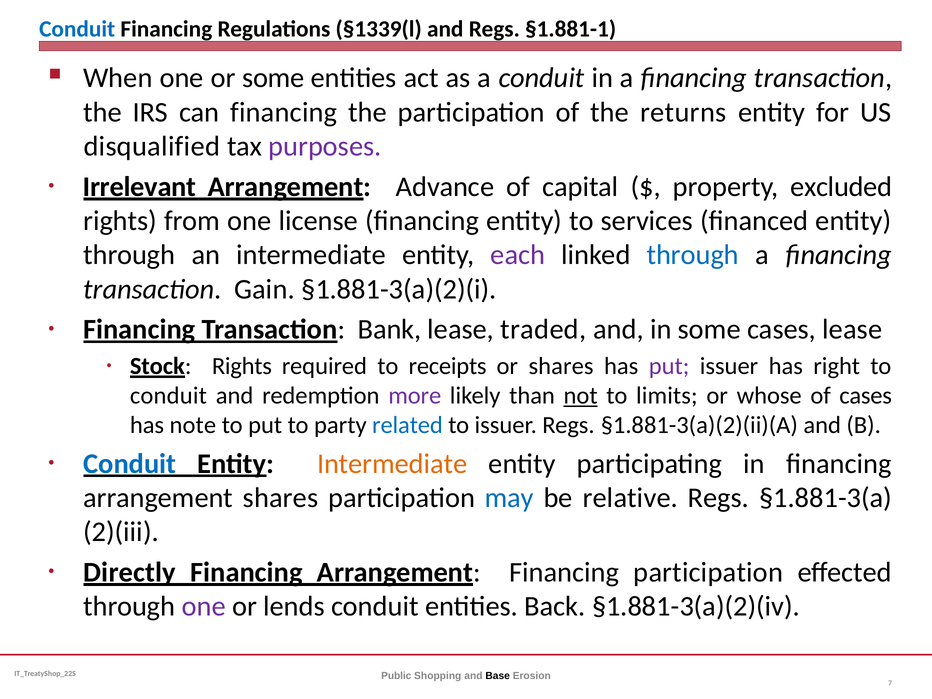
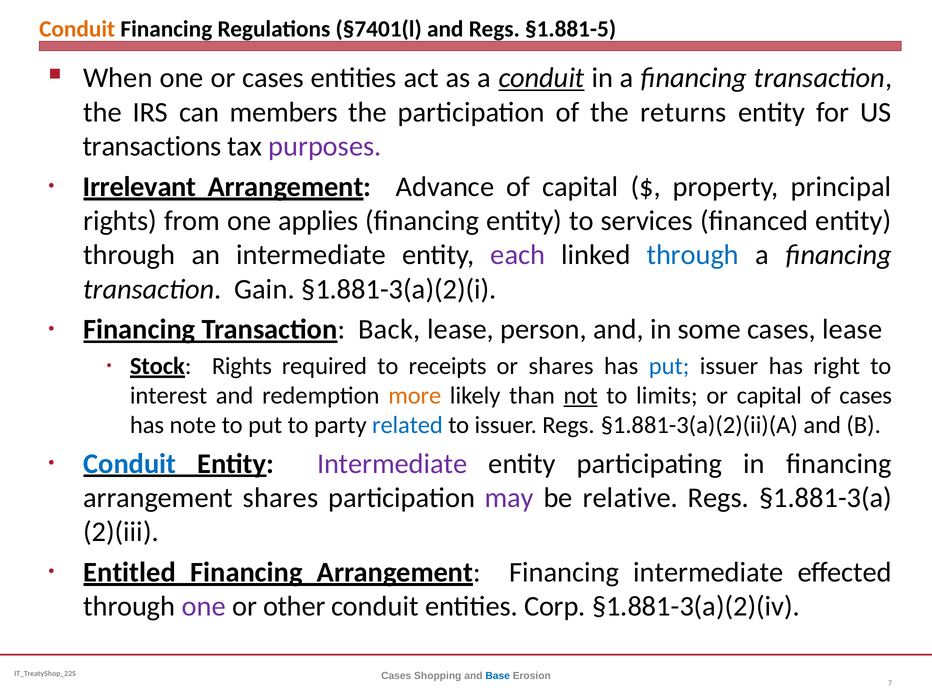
Conduit colour: blue -> orange (77, 29)
§1339(l: §1339(l -> §7401(l (379, 29)
§1.881-1: §1.881-1 -> §1.881-5 (571, 29)
or some: some -> cases (273, 78)
conduit underline: none -> present (542, 78)
can financing: financing -> members (284, 112)
disqualified: disqualified -> transactions (152, 146)
excluded: excluded -> principal (841, 187)
license: license -> applies (318, 221)
Bank: Bank -> Back (389, 330)
traded: traded -> person (544, 330)
put colour: purple -> blue (669, 366)
conduit: conduit -> interest (169, 396)
more colour: purple -> orange (415, 396)
or whose: whose -> capital (769, 396)
Intermediate colour: orange -> purple (392, 464)
may colour: blue -> purple (509, 498)
Directly: Directly -> Entitled (130, 572)
Financing participation: participation -> intermediate (708, 572)
lends: lends -> other (294, 606)
Back: Back -> Corp (555, 606)
Public: Public -> Cases (396, 676)
Base colour: black -> blue (498, 676)
